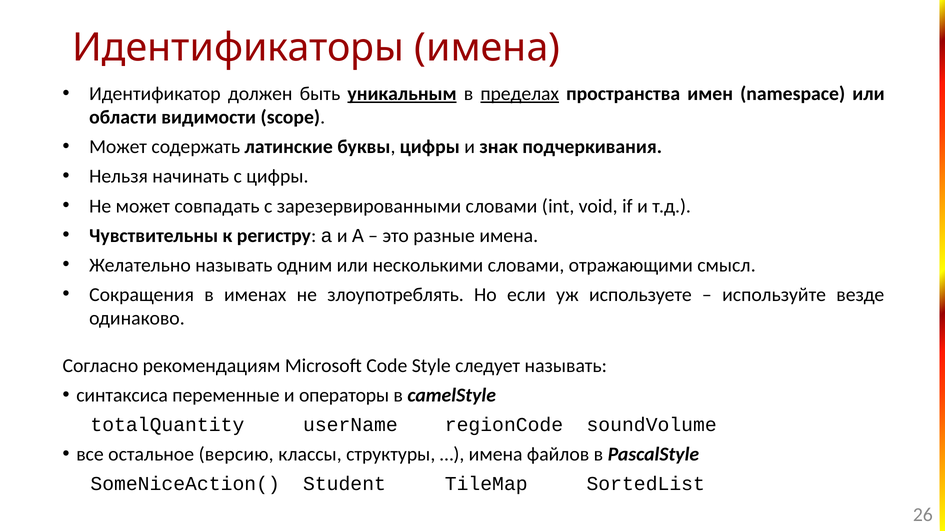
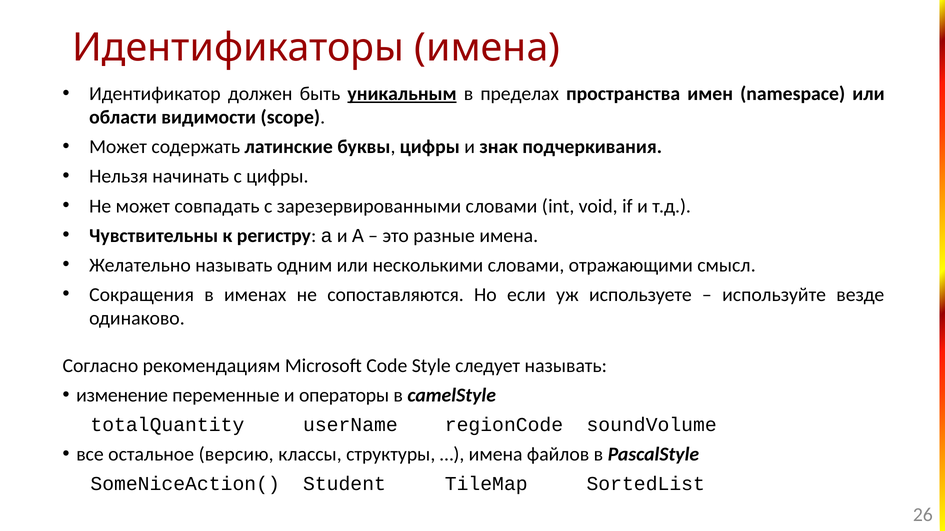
пределах underline: present -> none (520, 94)
злоупотреблять: злоупотреблять -> сопоставляются (396, 295)
синтаксиса: синтаксиса -> изменение (122, 396)
